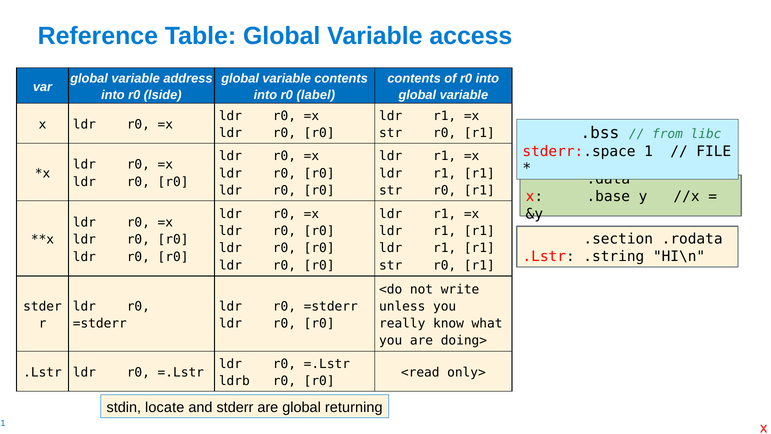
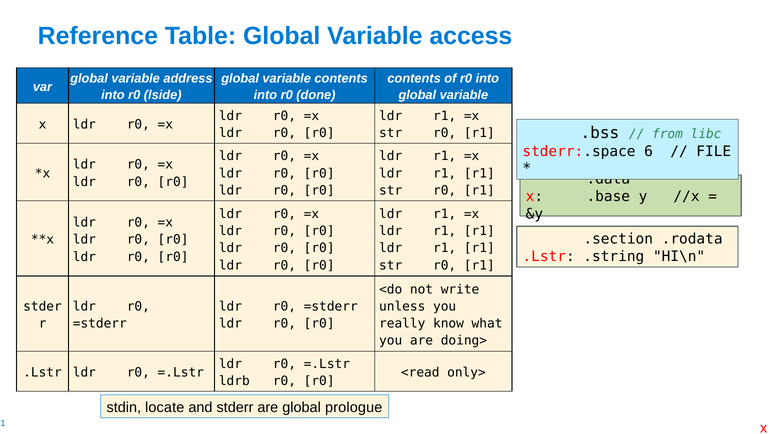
label: label -> done (316, 95)
1: 1 -> 6 (649, 151)
returning: returning -> prologue (354, 407)
